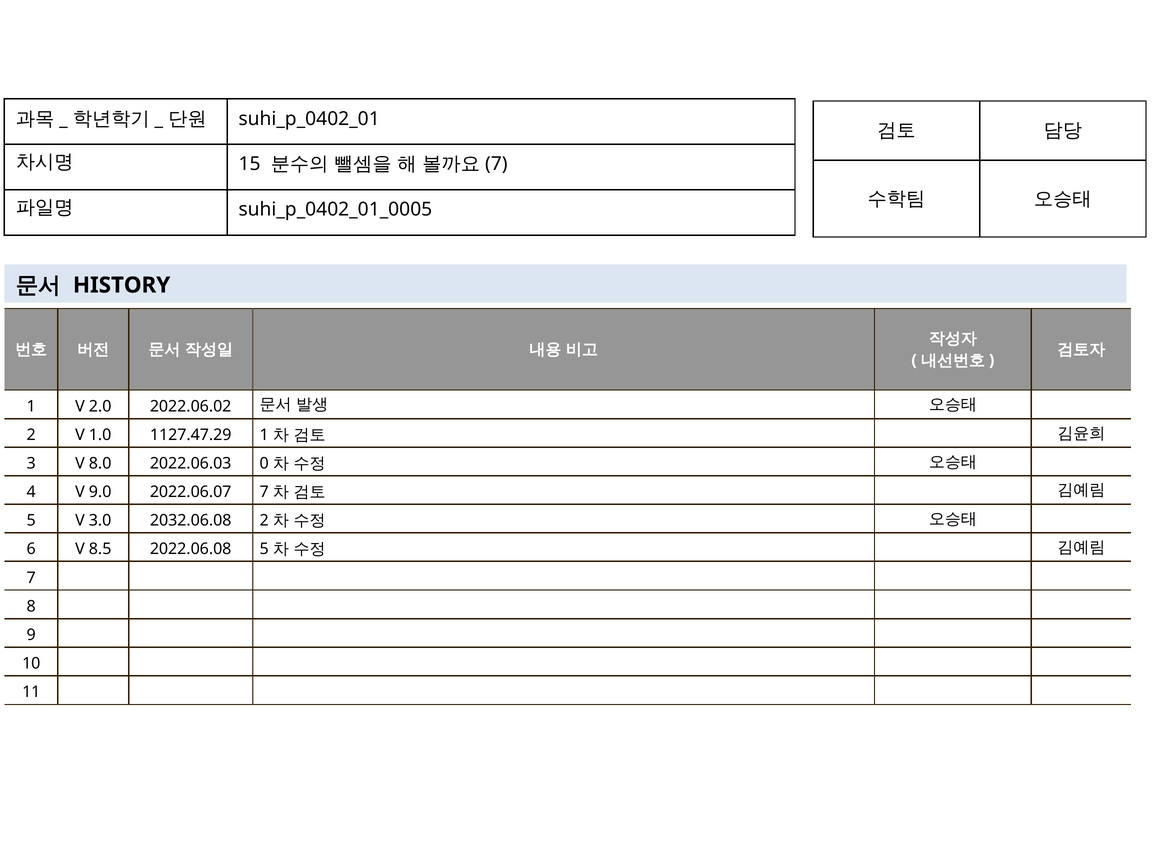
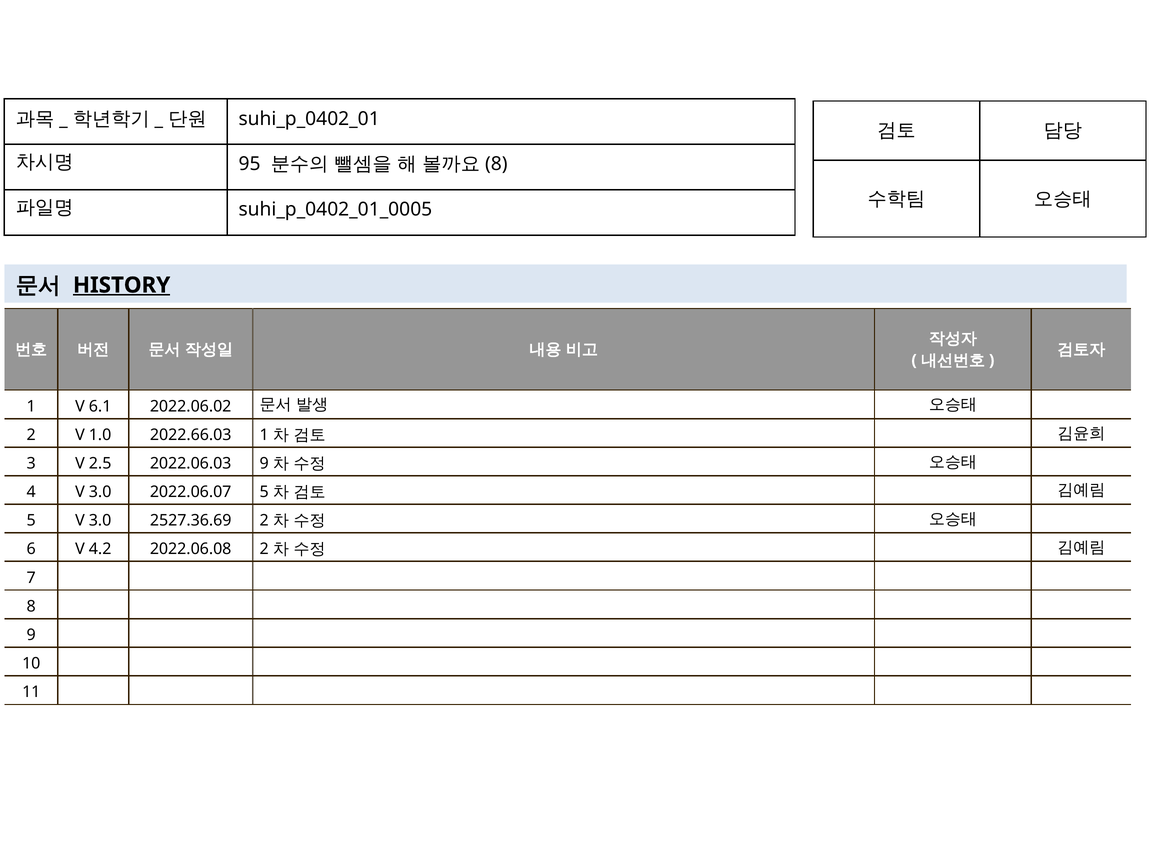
15: 15 -> 95 (250, 164)
7: 7 -> 8 (496, 164)
HISTORY underline: none -> present (122, 285)
2.0: 2.0 -> 6.1 (100, 407)
1127.47.29: 1127.47.29 -> 2022.66.03 (191, 435)
8.0: 8.0 -> 2.5 (100, 464)
2022.06.03 0: 0 -> 9 (264, 464)
4 V 9.0: 9.0 -> 3.0 (100, 492)
2022.06.07 7: 7 -> 5 (264, 492)
2032.06.08: 2032.06.08 -> 2527.36.69 (191, 521)
8.5: 8.5 -> 4.2 (100, 549)
2022.06.08 5: 5 -> 2 (264, 549)
